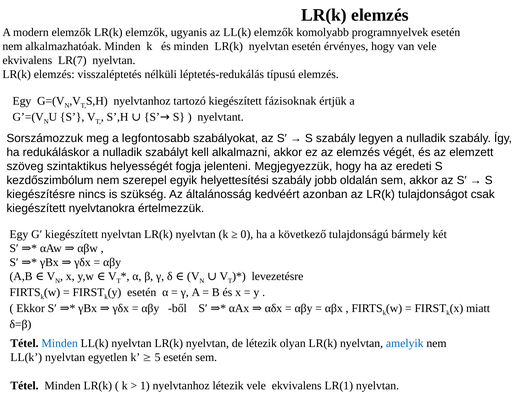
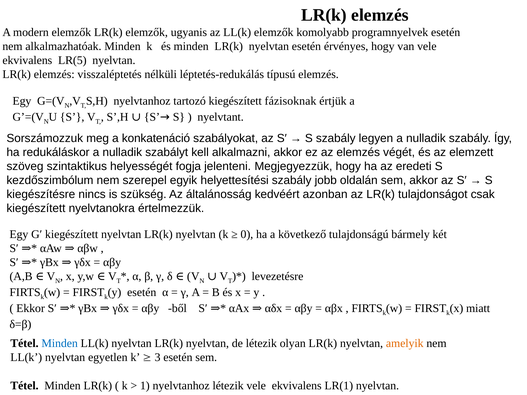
LR(7: LR(7 -> LR(5 (72, 60)
legfontosabb: legfontosabb -> konkatenáció (156, 138)
amelyik colour: blue -> orange (405, 344)
5: 5 -> 3 (158, 358)
